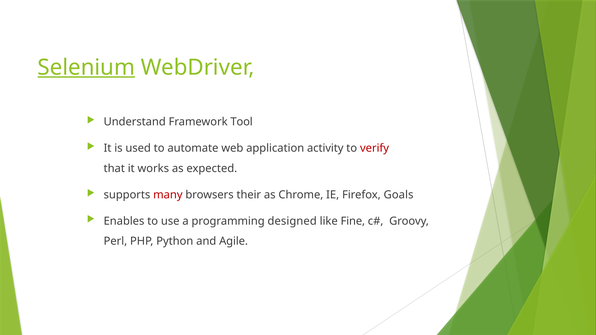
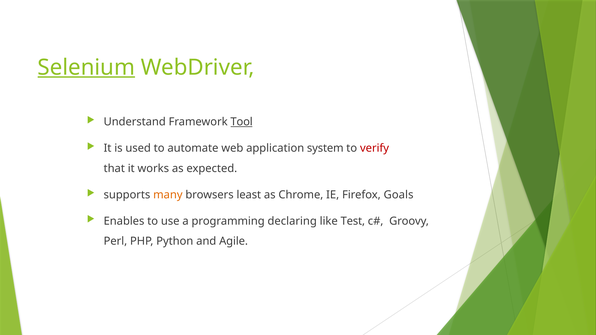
Tool underline: none -> present (242, 122)
activity: activity -> system (325, 148)
many colour: red -> orange (168, 195)
their: their -> least (249, 195)
designed: designed -> declaring (292, 221)
Fine: Fine -> Test (353, 221)
